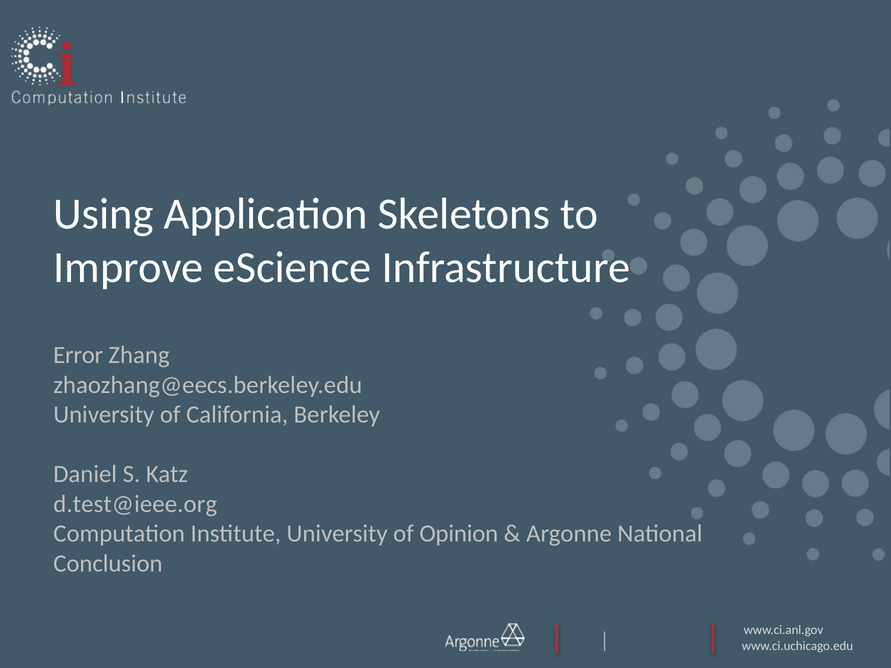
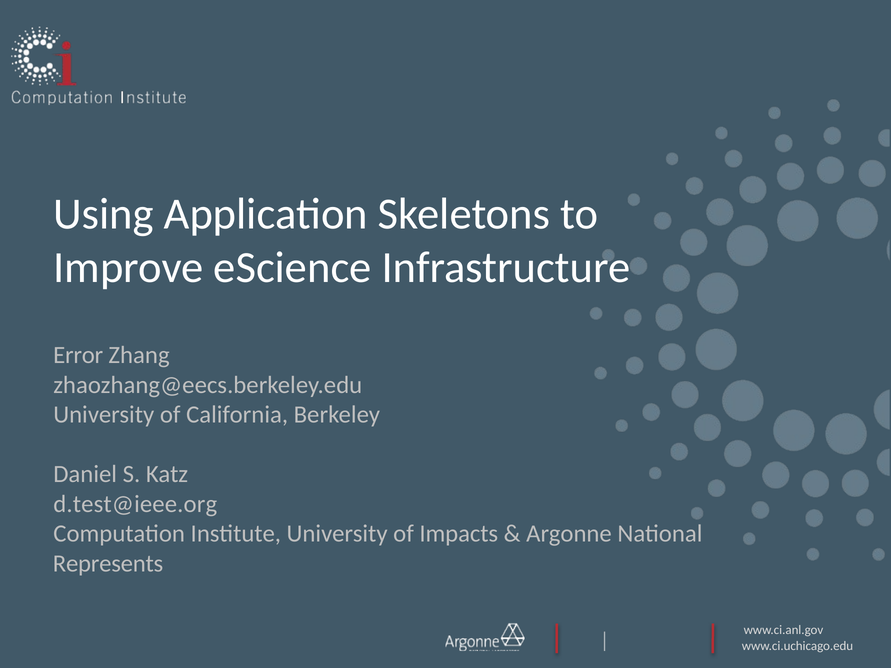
Opinion: Opinion -> Impacts (459, 534)
Conclusion: Conclusion -> Represents (108, 564)
